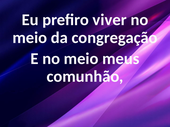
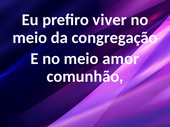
meus: meus -> amor (121, 59)
